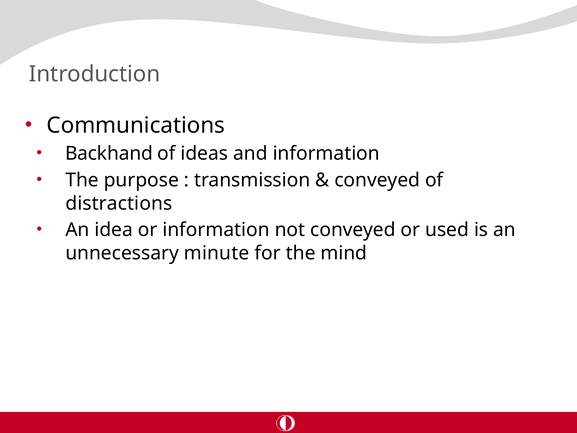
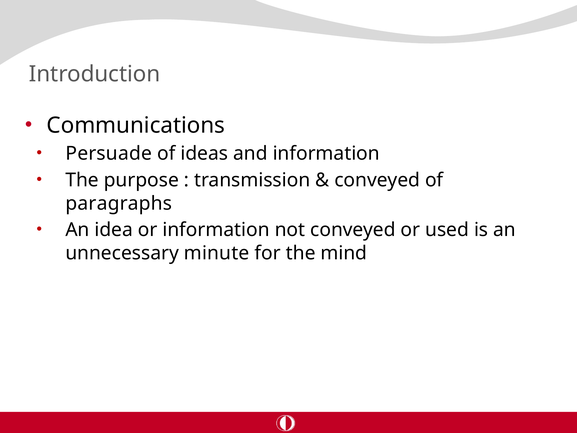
Backhand: Backhand -> Persuade (109, 154)
distractions: distractions -> paragraphs (119, 203)
